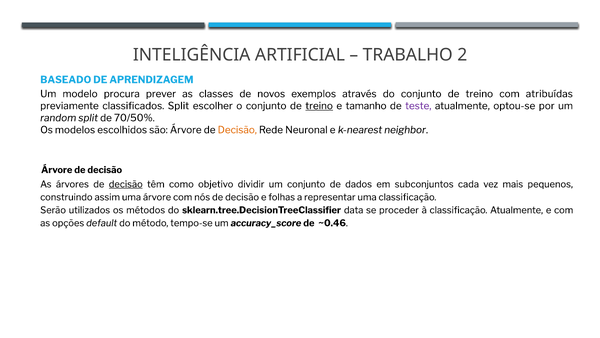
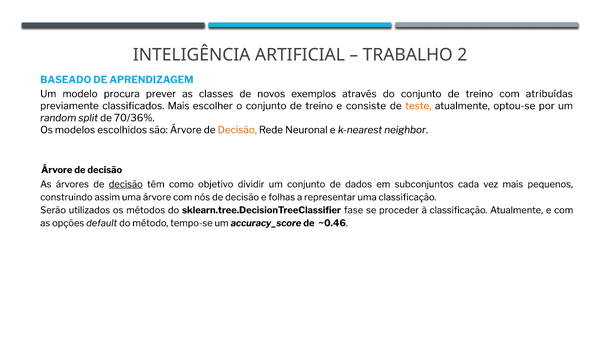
classificados Split: Split -> Mais (179, 106)
treino underline: present -> none (319, 106)
tamanho: tamanho -> consiste (366, 106)
teste colour: purple -> orange (418, 106)
70/50%: 70/50% -> 70/36% (134, 118)
data: data -> fase (354, 210)
